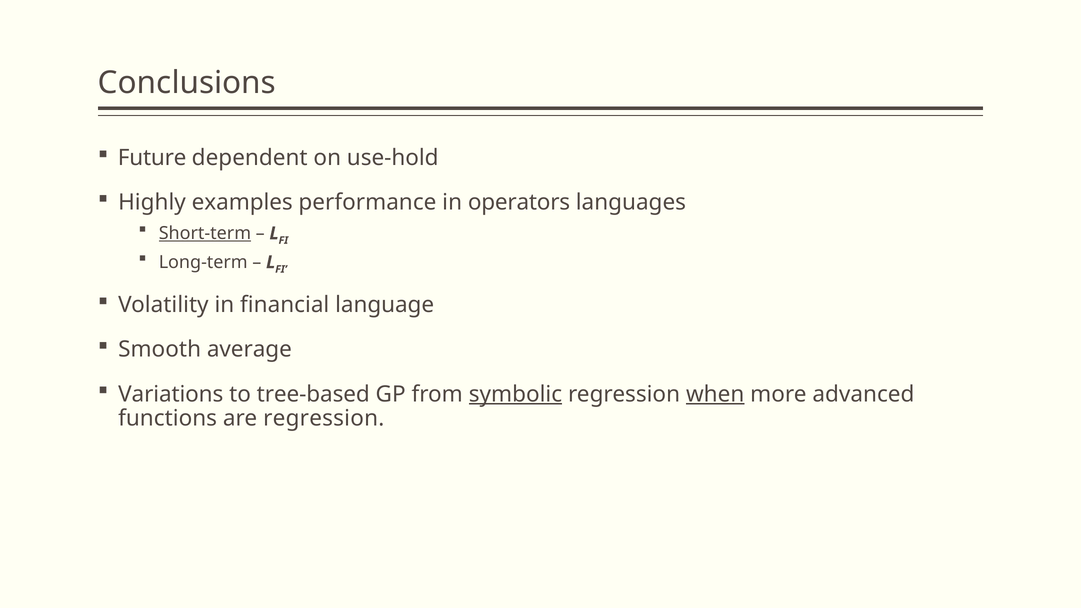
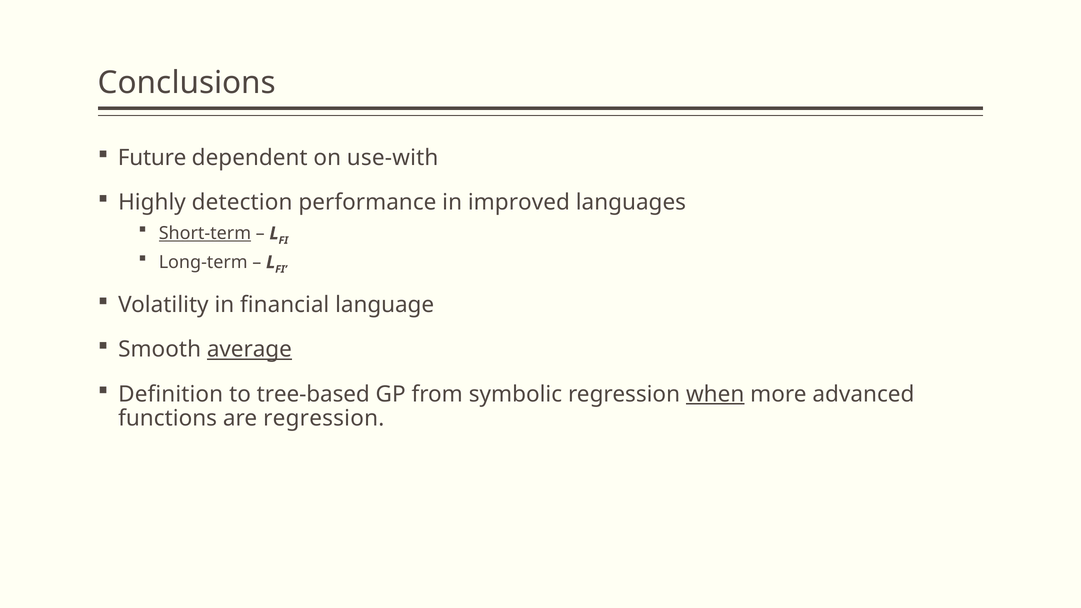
use-hold: use-hold -> use-with (393, 158)
examples: examples -> detection (242, 203)
operators: operators -> improved (519, 203)
average underline: none -> present (249, 350)
Variations: Variations -> Definition (171, 394)
symbolic underline: present -> none (515, 394)
